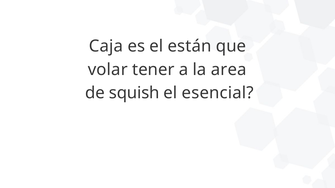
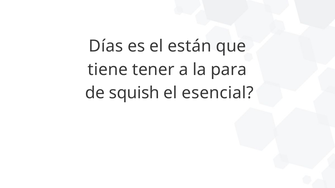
Caja: Caja -> Días (106, 46)
volar: volar -> tiene (108, 70)
area: area -> para (229, 70)
